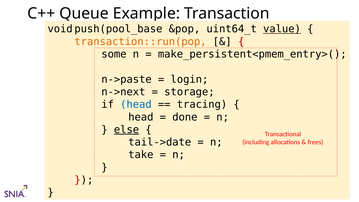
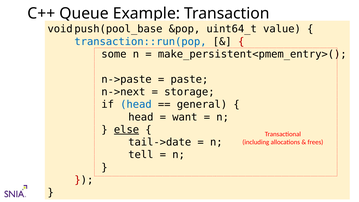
value underline: present -> none (282, 29)
transaction::run(pop colour: orange -> blue (140, 42)
login: login -> paste (189, 79)
tracing: tracing -> general (202, 104)
done: done -> want (185, 117)
take: take -> tell (141, 155)
